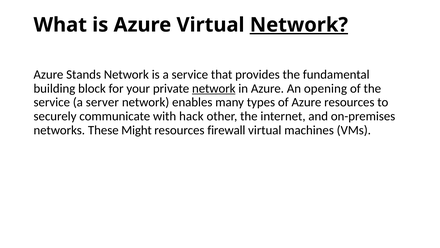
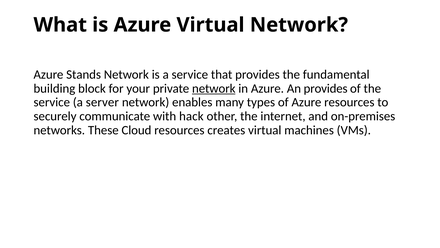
Network underline: present -> none (299, 25)
An opening: opening -> provides (326, 88)
Might: Might -> Cloud (136, 130)
firewall: firewall -> creates (226, 130)
